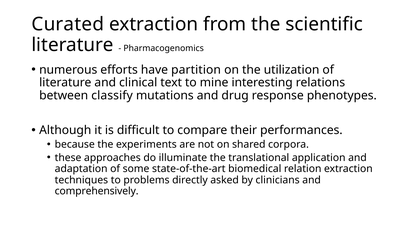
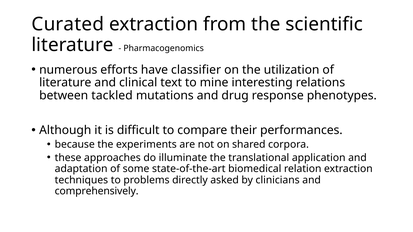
partition: partition -> classifier (196, 70)
classify: classify -> tackled (112, 96)
